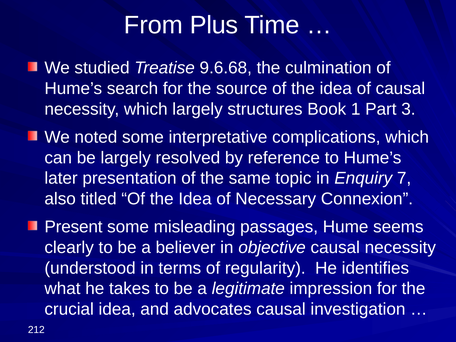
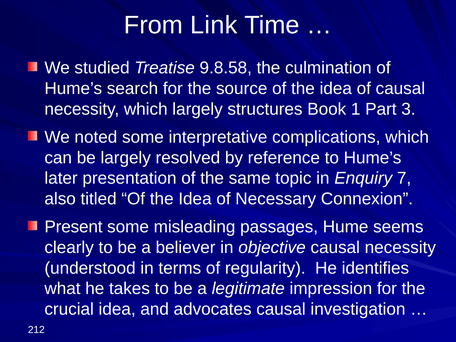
Plus: Plus -> Link (214, 25)
9.6.68: 9.6.68 -> 9.8.58 (226, 68)
